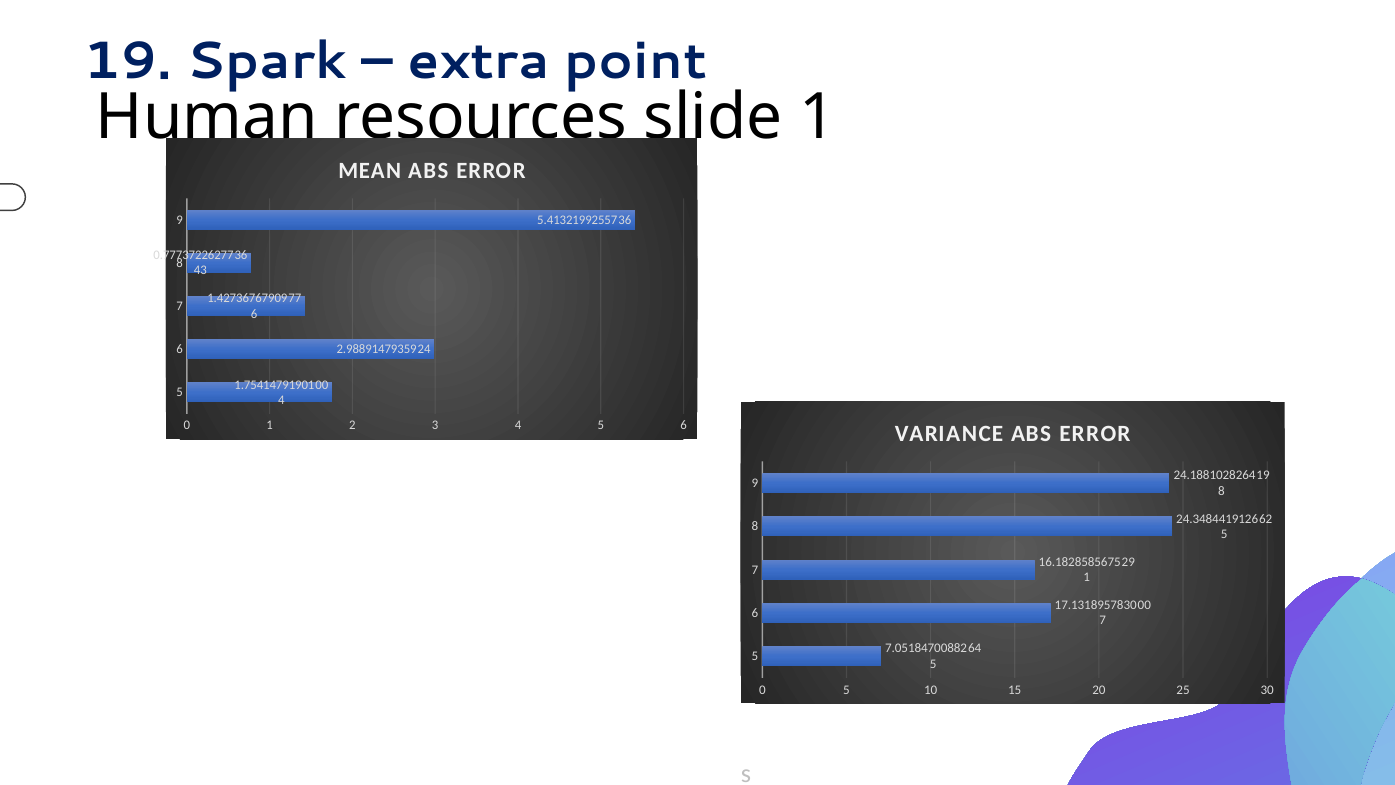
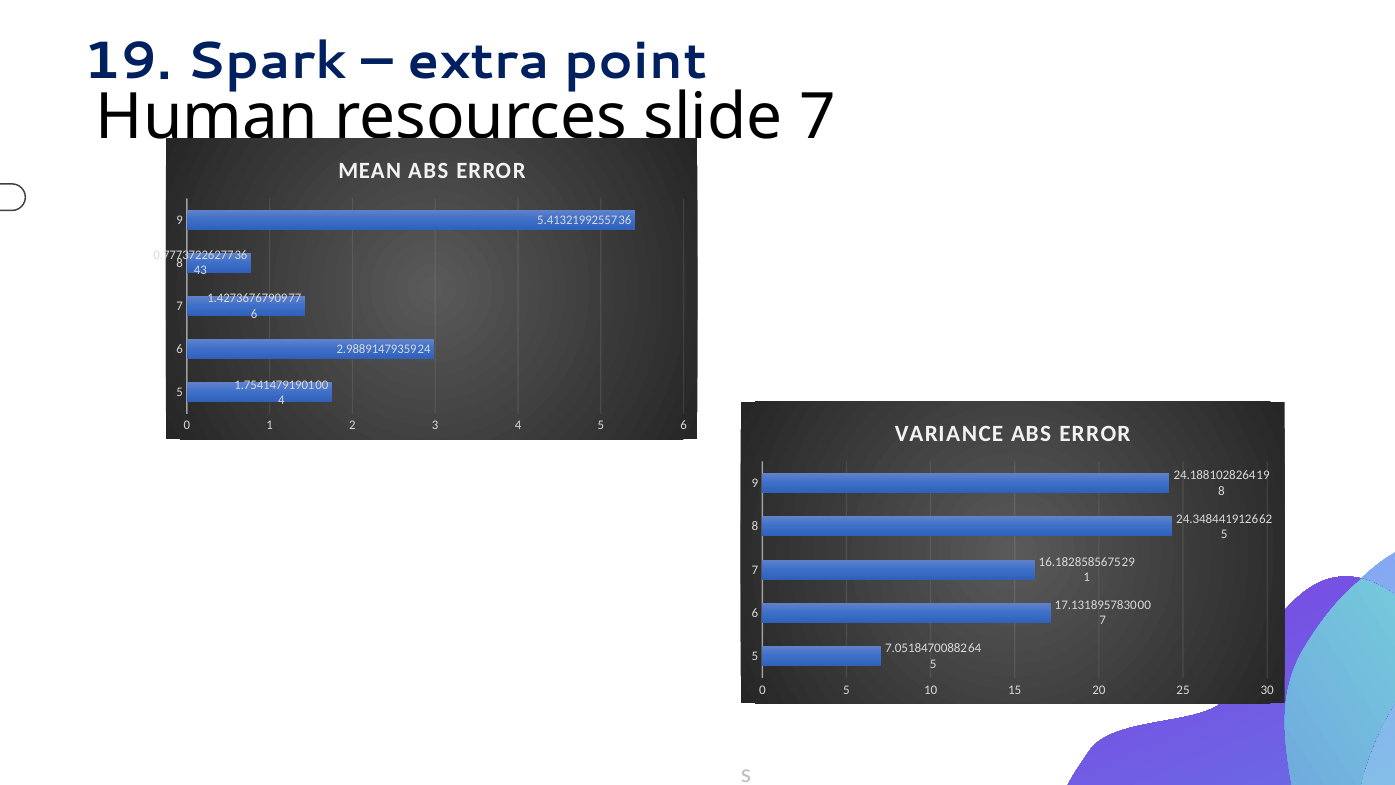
1: 1 -> 7 (817, 117)
